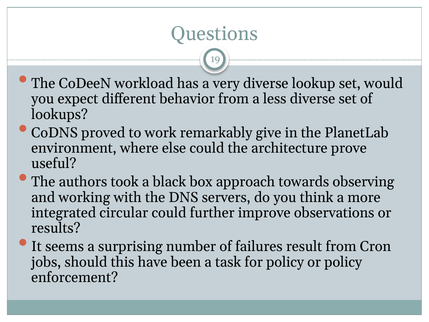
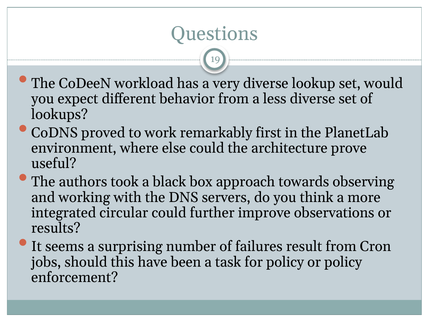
give: give -> first (269, 133)
